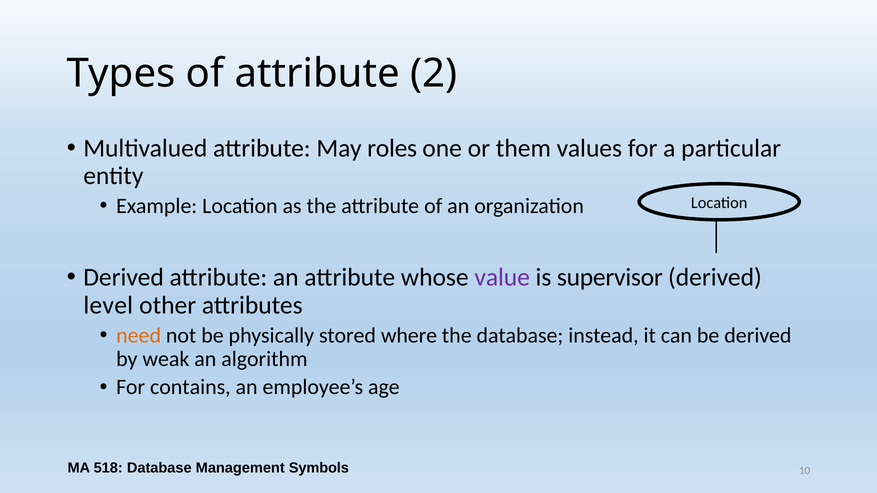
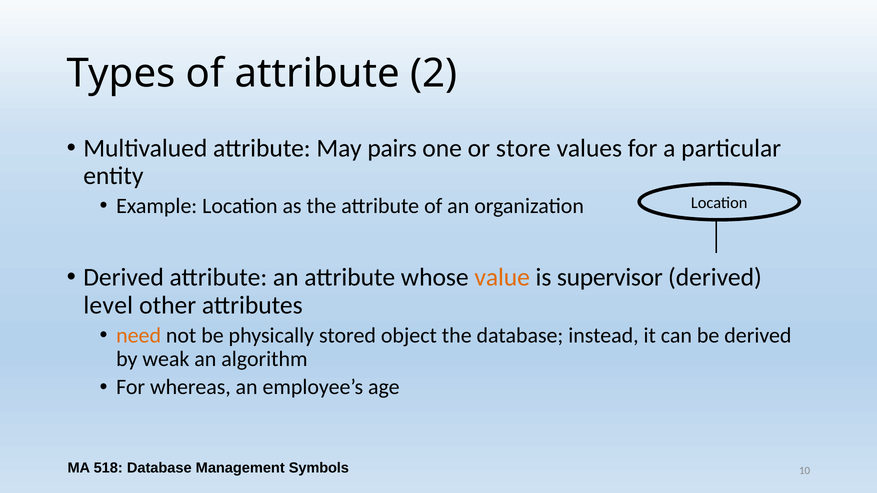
roles: roles -> pairs (392, 148)
them: them -> store (523, 148)
value colour: purple -> orange (502, 278)
where: where -> object (409, 336)
contains: contains -> whereas (190, 387)
